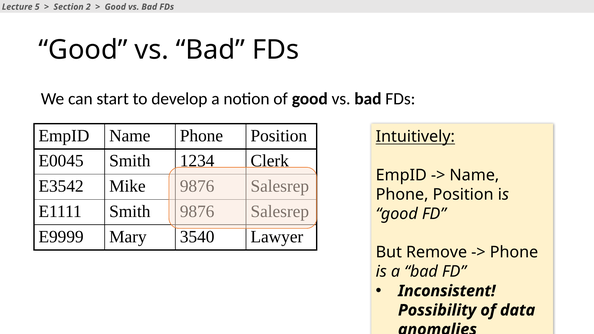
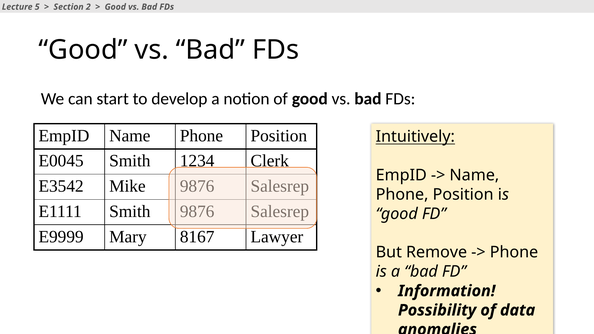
3540: 3540 -> 8167 (197, 237)
Inconsistent: Inconsistent -> Information (447, 291)
